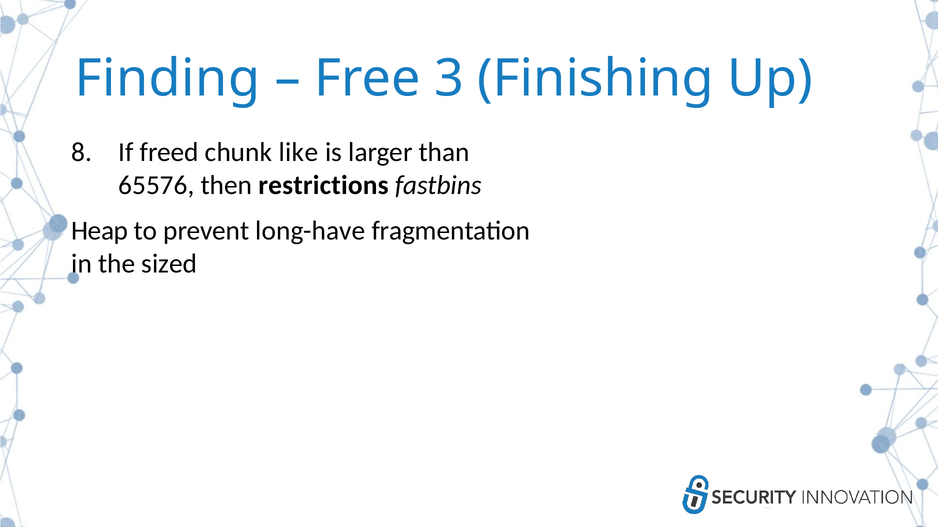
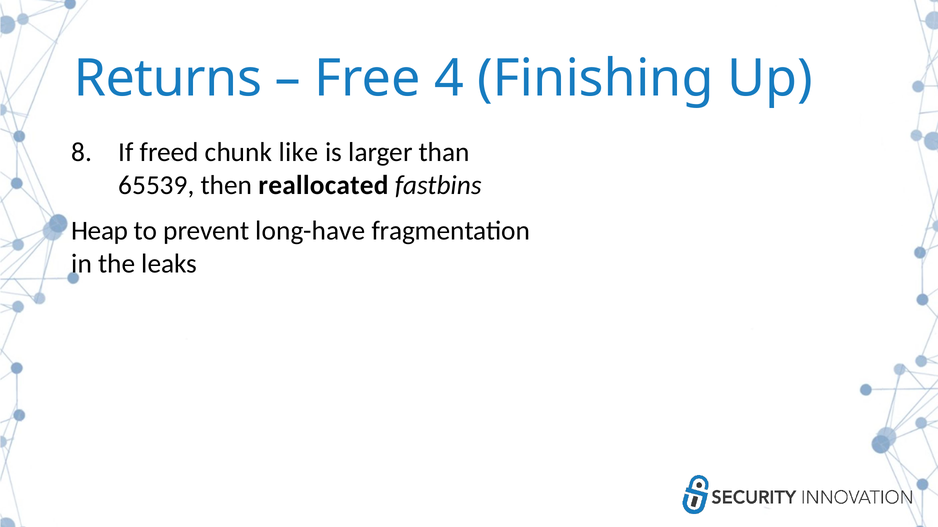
Finding: Finding -> Returns (168, 79)
3: 3 -> 4 (449, 79)
65576: 65576 -> 65539 (156, 185)
restrictions: restrictions -> reallocated (323, 185)
sized: sized -> leaks (169, 264)
